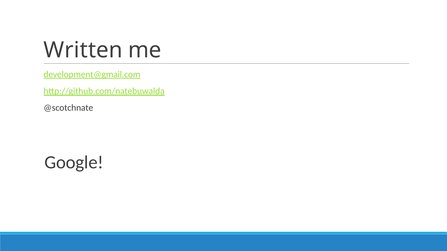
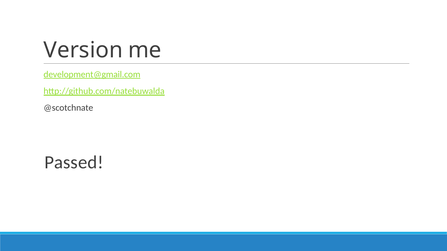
Written: Written -> Version (83, 50)
Google: Google -> Passed (74, 163)
